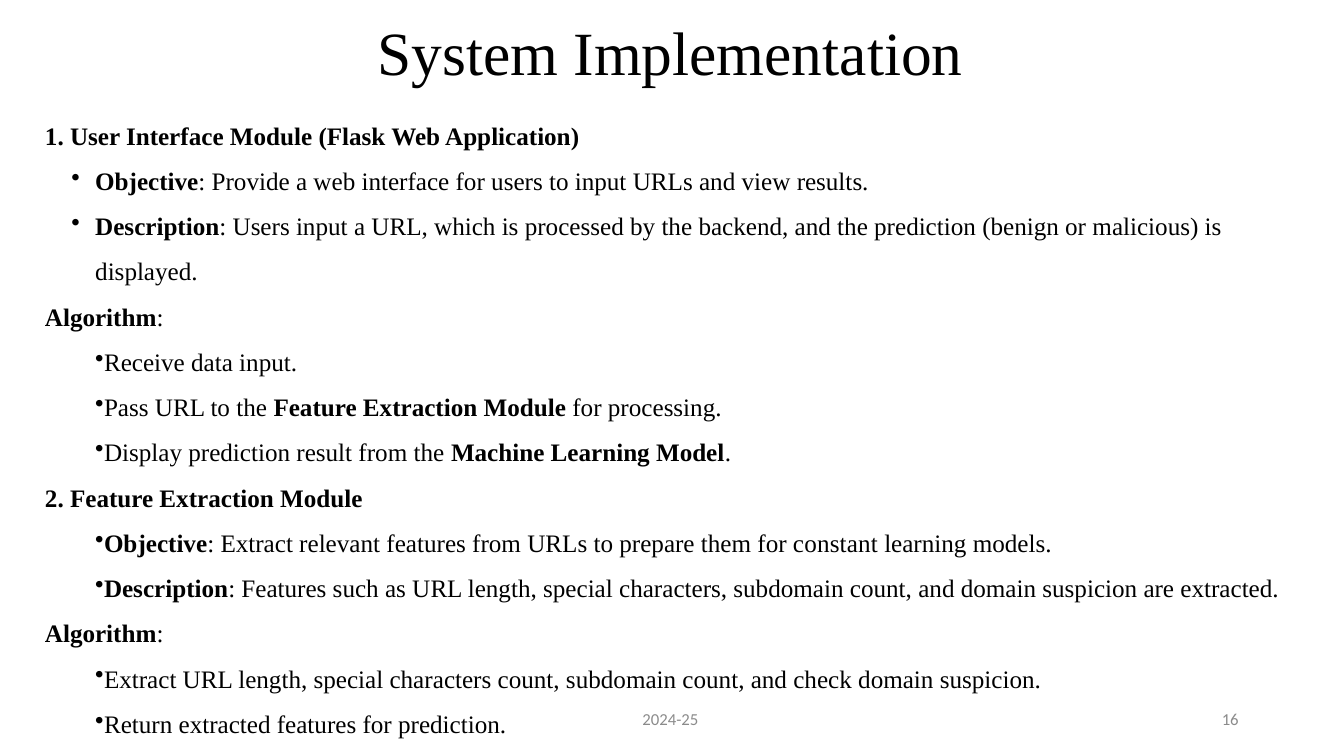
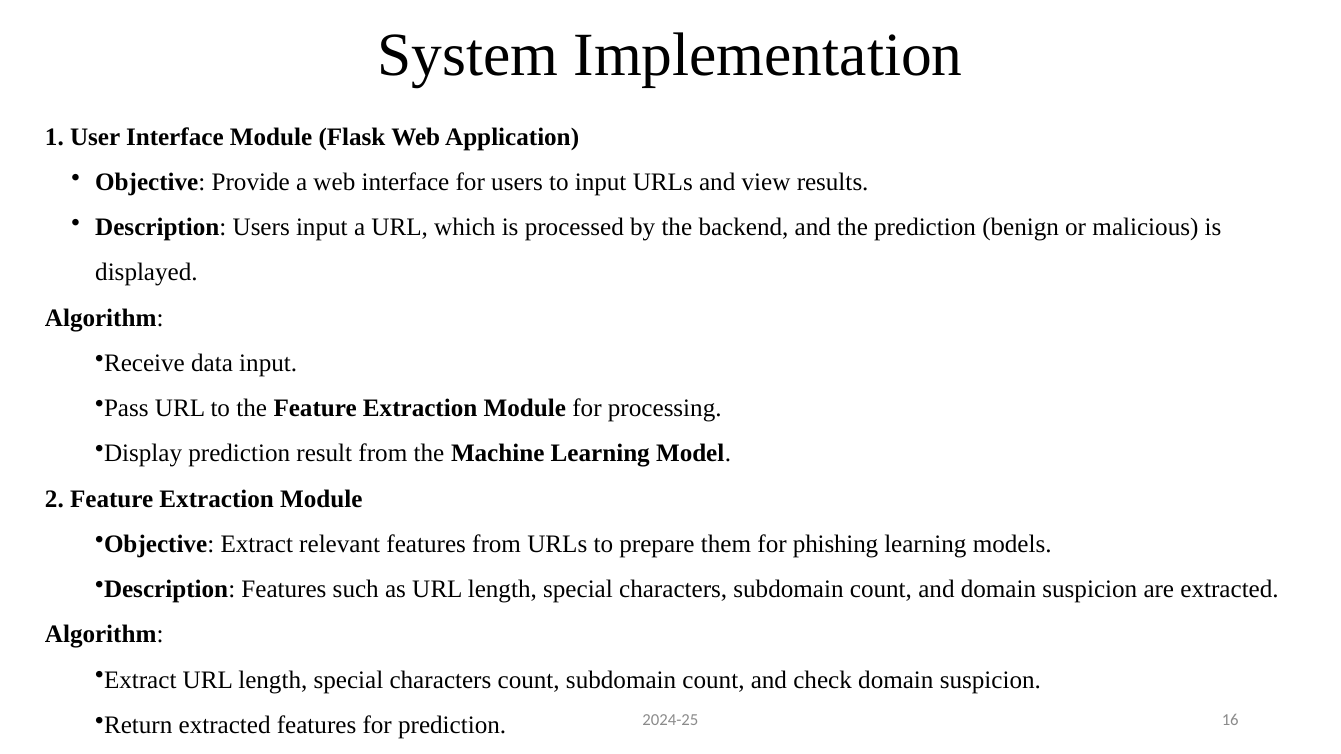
constant: constant -> phishing (836, 544)
